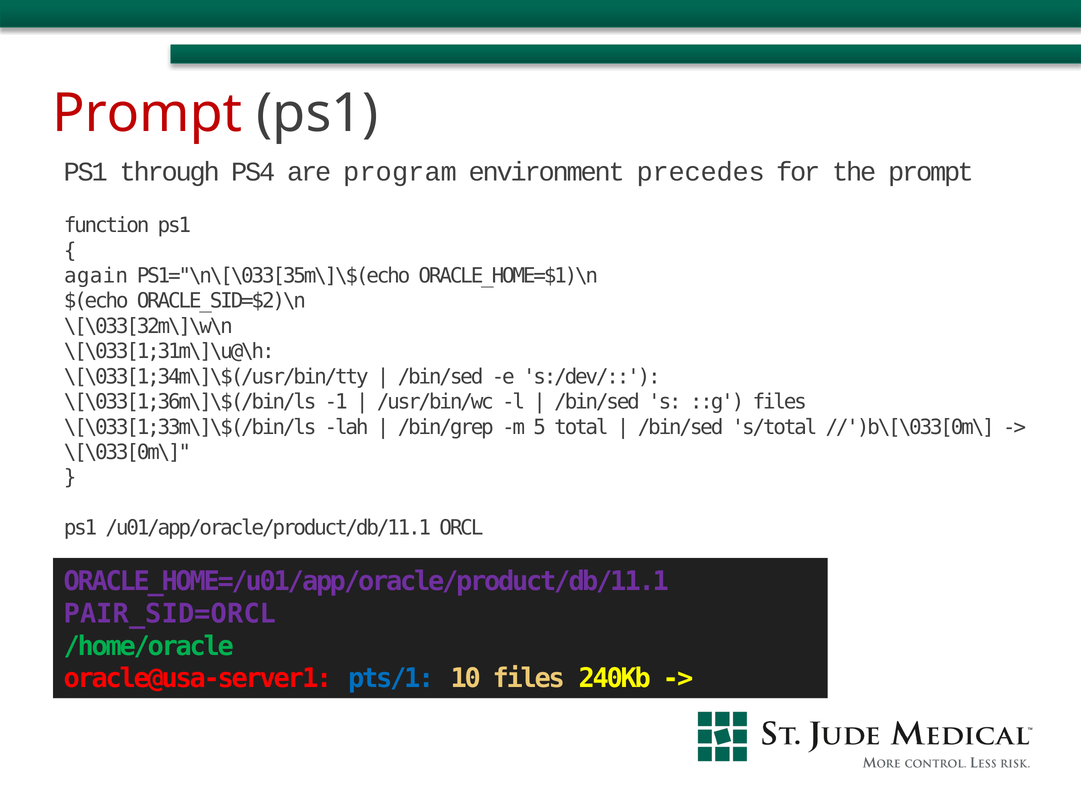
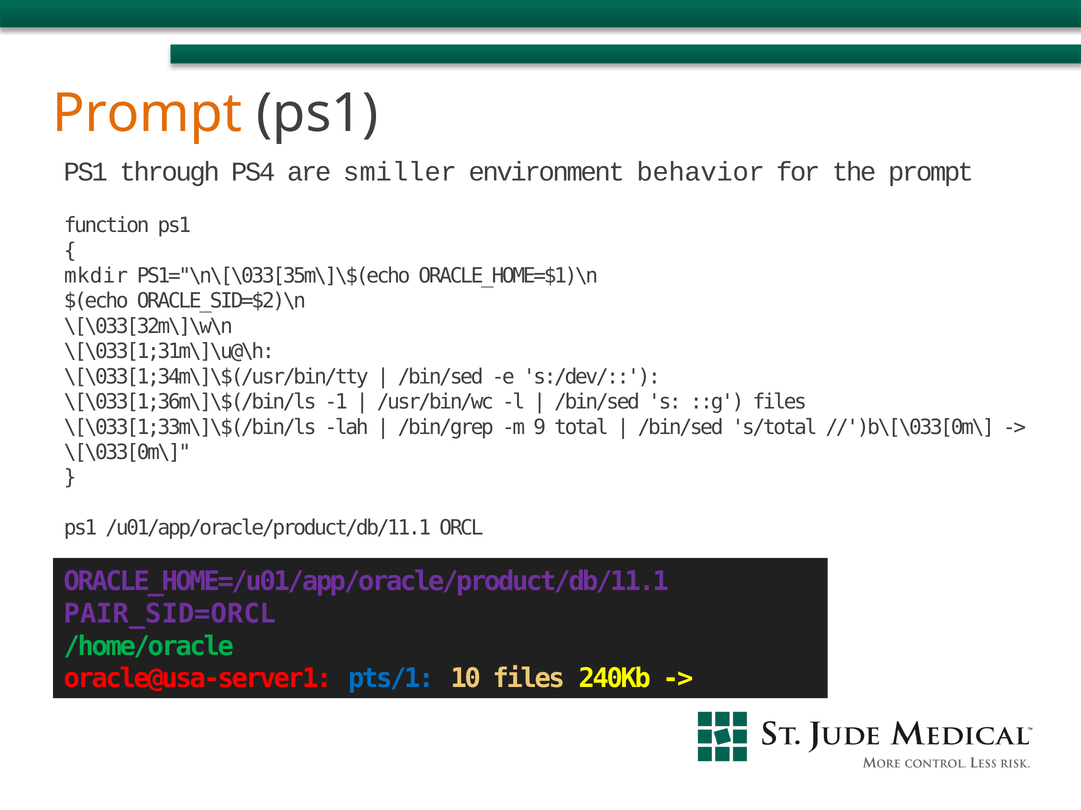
Prompt colour: red -> orange (147, 114)
program: program -> smiller (400, 172)
precedes: precedes -> behavior (701, 172)
again: again -> mkdir (96, 276)
5: 5 -> 9 (540, 428)
